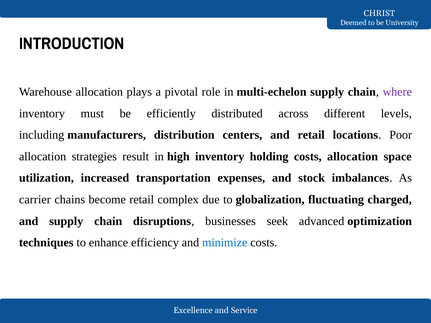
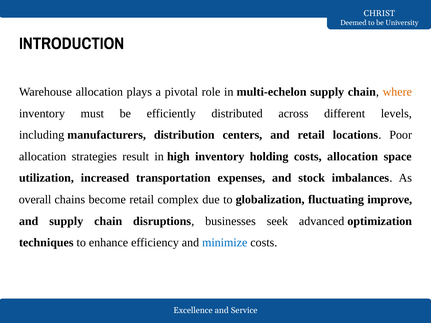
where colour: purple -> orange (397, 92)
carrier: carrier -> overall (35, 200)
charged: charged -> improve (390, 200)
